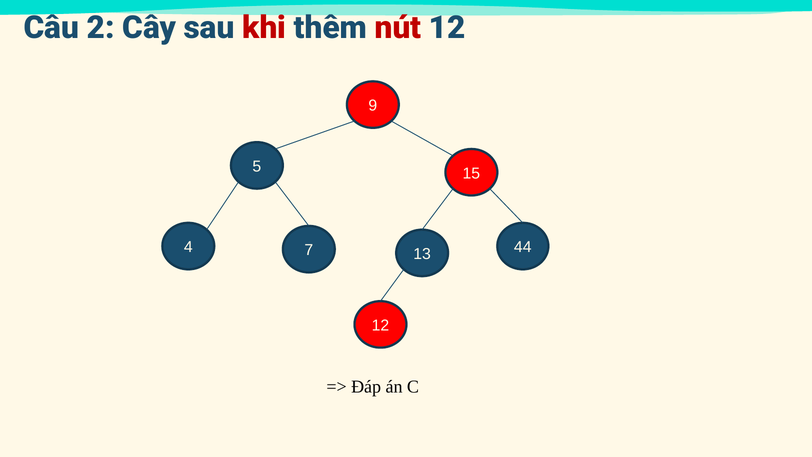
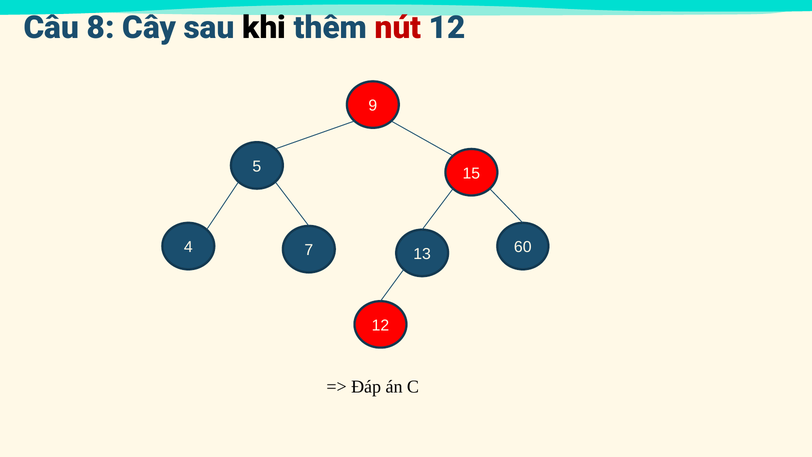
2: 2 -> 8 (101, 28)
khi colour: red -> black (264, 28)
44: 44 -> 60 (523, 247)
